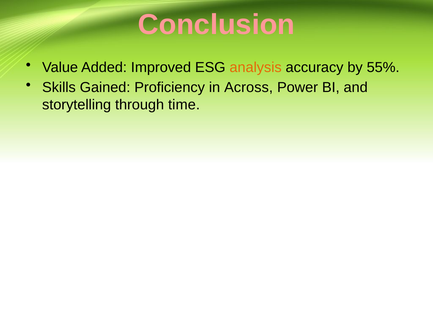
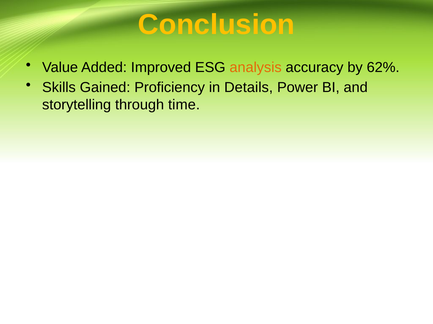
Conclusion colour: pink -> yellow (216, 25)
55%: 55% -> 62% (383, 67)
Across: Across -> Details (249, 88)
